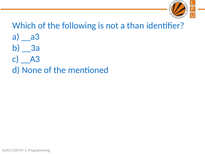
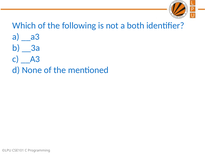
than: than -> both (136, 25)
